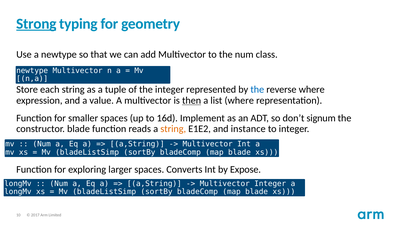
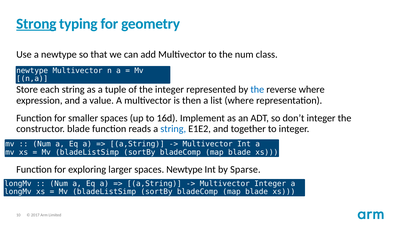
then underline: present -> none (192, 100)
don’t signum: signum -> integer (321, 118)
string colour: orange -> blue (173, 129)
instance: instance -> together (248, 129)
spaces Converts: Converts -> Newtype (184, 169)
Expose: Expose -> Sparse (245, 169)
